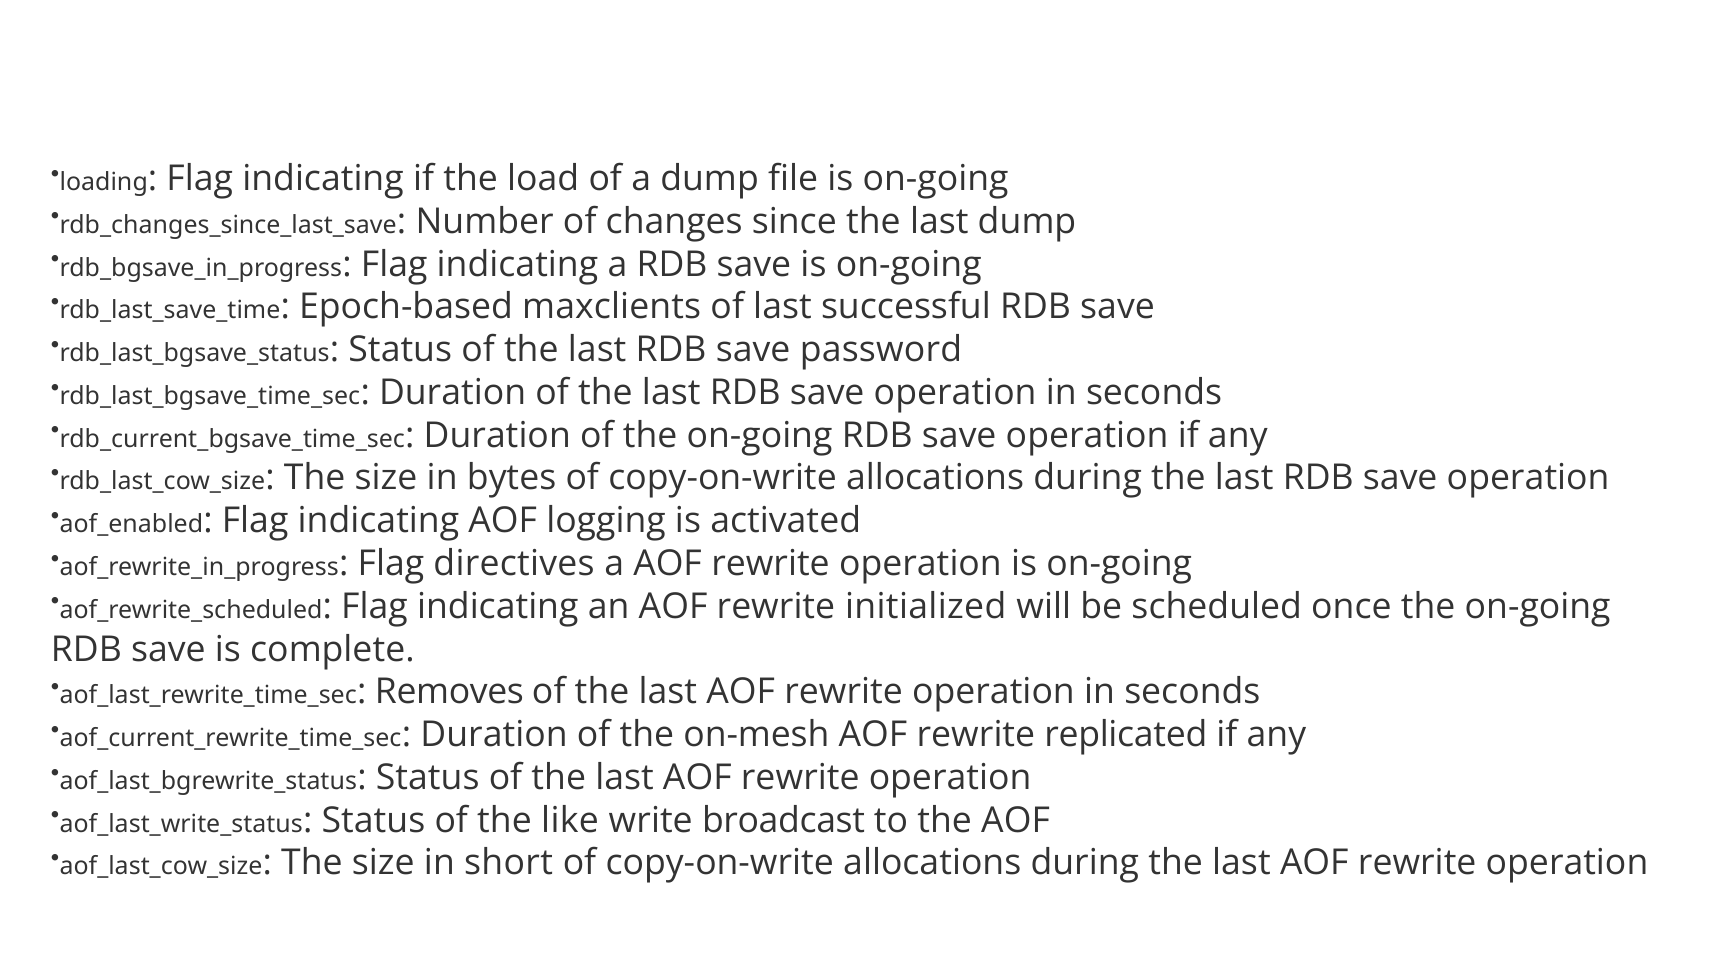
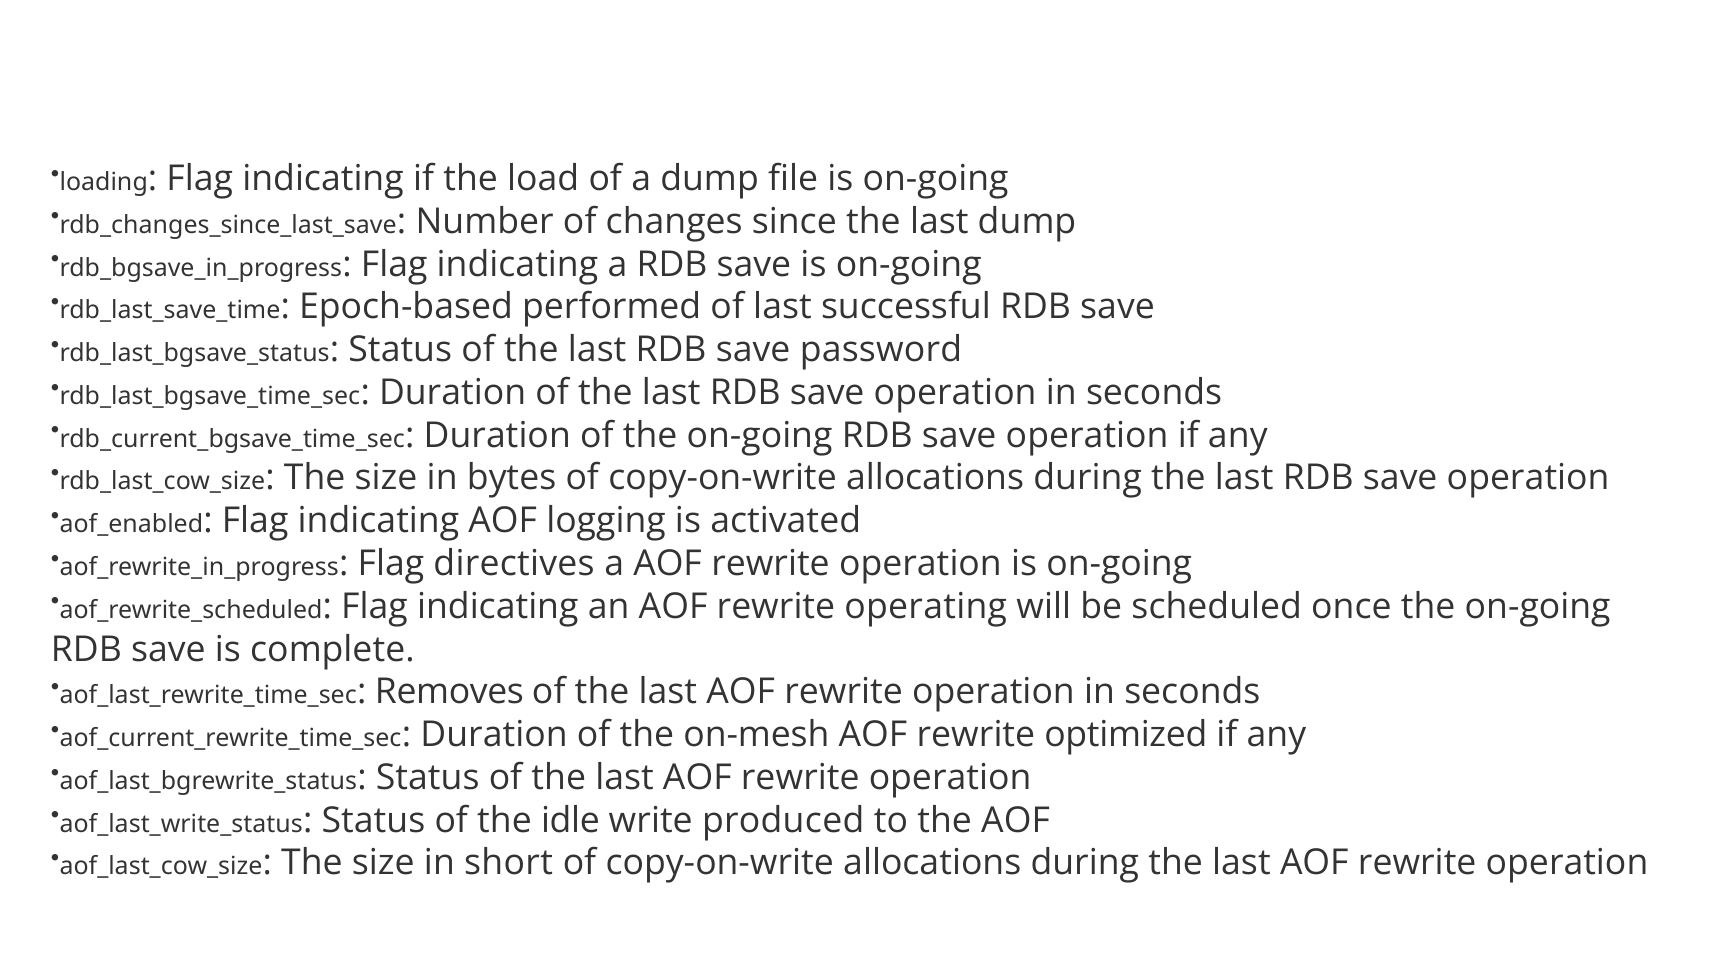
maxclients: maxclients -> performed (612, 307)
initialized: initialized -> operating (926, 606)
replicated: replicated -> optimized (1126, 734)
like: like -> idle (570, 820)
broadcast: broadcast -> produced (783, 820)
